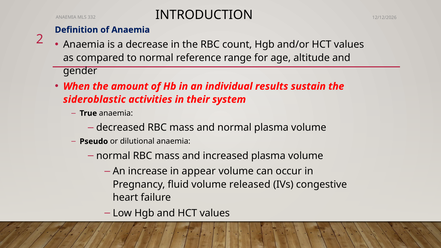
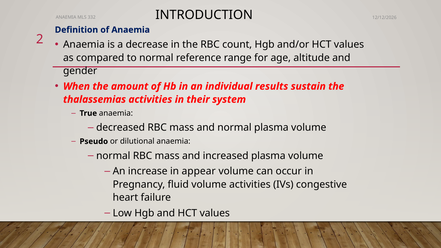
sideroblastic: sideroblastic -> thalassemias (95, 99)
volume released: released -> activities (250, 184)
